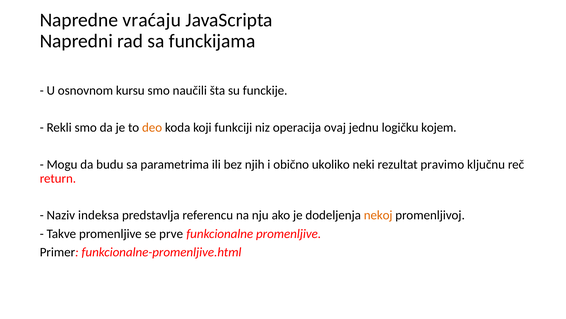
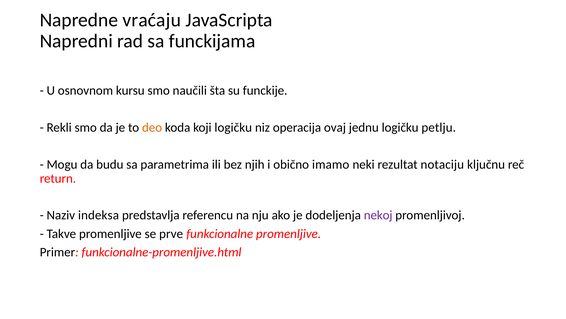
koji funkciji: funkciji -> logičku (233, 127)
kojem: kojem -> petlju (439, 127)
ukoliko: ukoliko -> imamo (331, 164)
pravimo: pravimo -> notaciju (442, 164)
nekoj colour: orange -> purple (378, 215)
